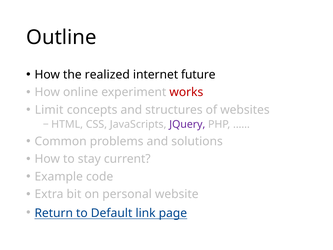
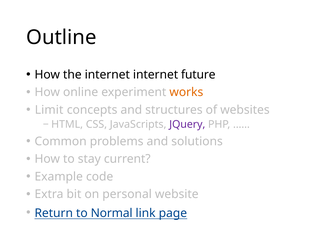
the realized: realized -> internet (107, 75)
works colour: red -> orange (186, 92)
Default: Default -> Normal (112, 213)
